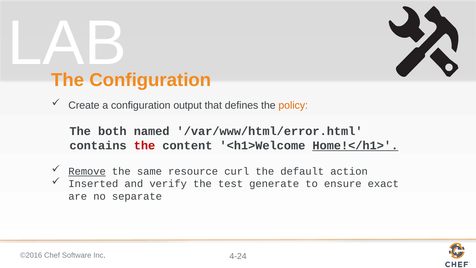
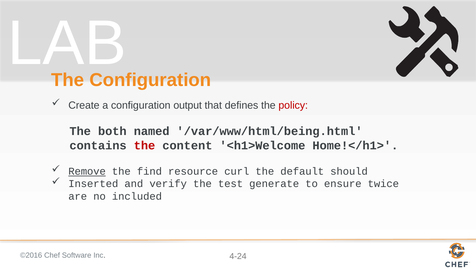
policy colour: orange -> red (293, 105)
/var/www/html/error.html: /var/www/html/error.html -> /var/www/html/being.html (270, 131)
Home!</h1> underline: present -> none (355, 145)
same: same -> find (149, 171)
action: action -> should (349, 171)
exact: exact -> twice (383, 184)
separate: separate -> included (137, 196)
